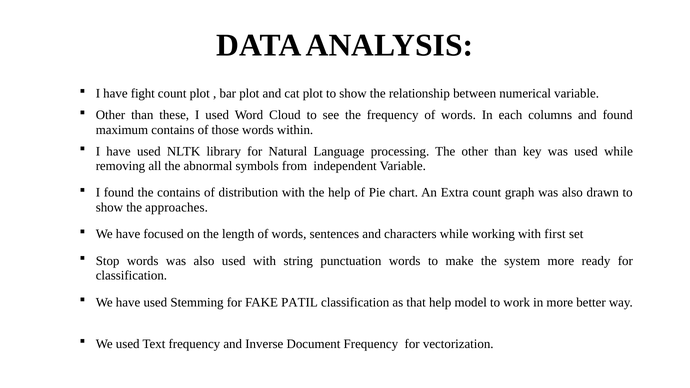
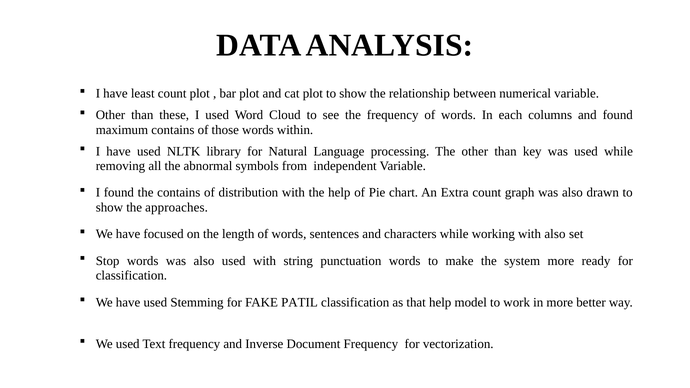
fight: fight -> least (143, 94)
with first: first -> also (555, 234)
